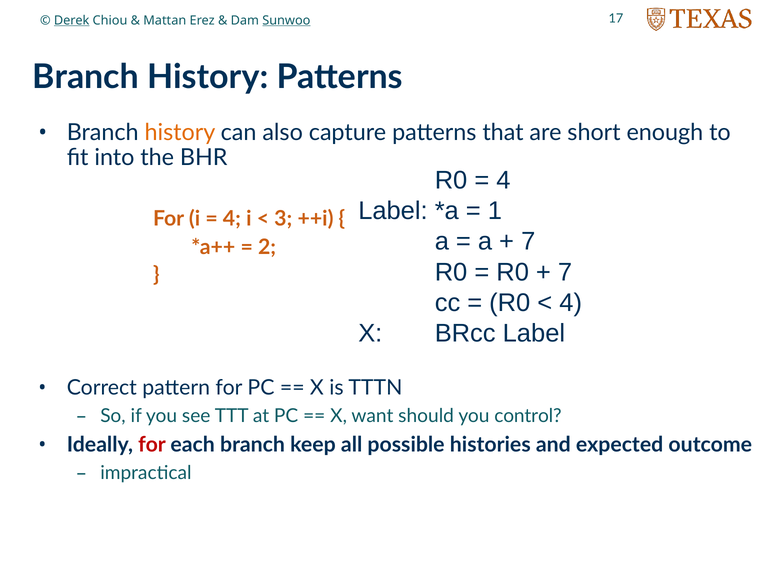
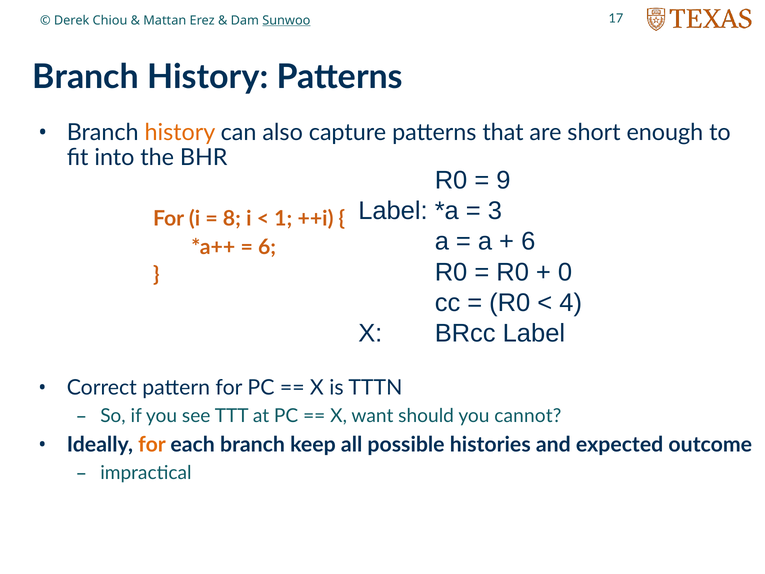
Derek underline: present -> none (72, 20)
4: 4 -> 9 (503, 180)
1: 1 -> 3 (495, 211)
4: 4 -> 8 (232, 219)
3: 3 -> 1 (283, 219)
7: 7 -> 6 (528, 241)
2: 2 -> 6 (267, 247)
7: 7 -> 0 (565, 272)
control: control -> cannot (528, 416)
for colour: red -> orange (152, 445)
